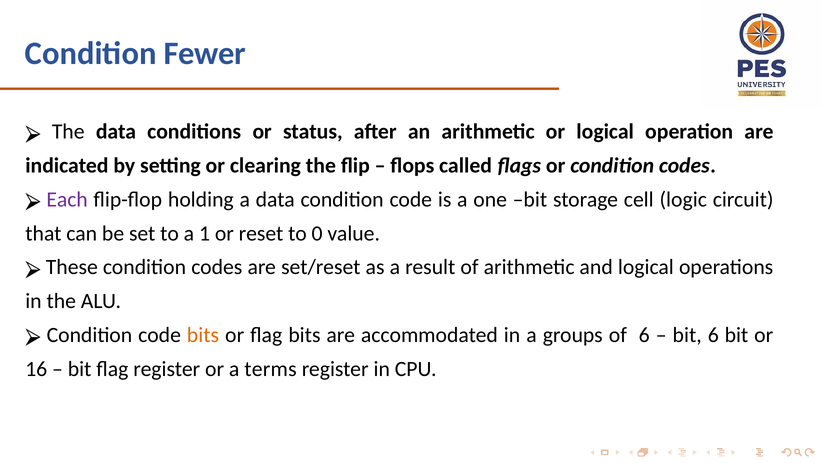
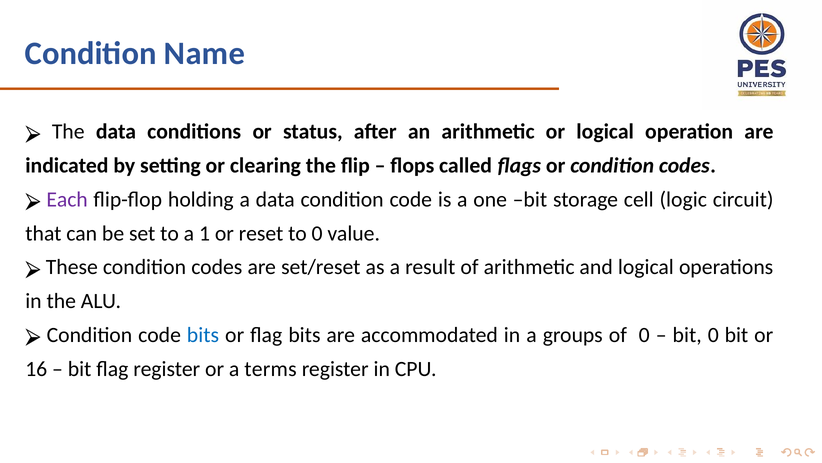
Fewer: Fewer -> Name (204, 53)
bits colour: orange -> blue (203, 335)
of 6: 6 -> 0 (644, 335)
bit 6: 6 -> 0 (713, 335)
